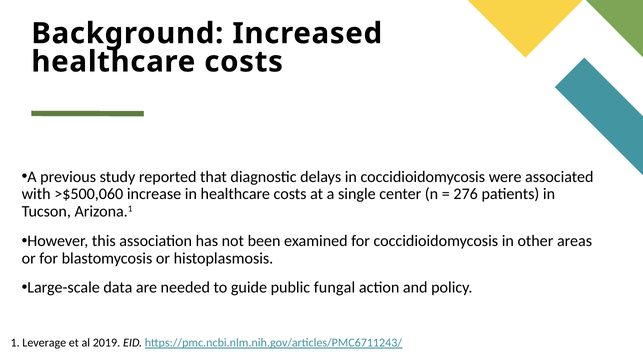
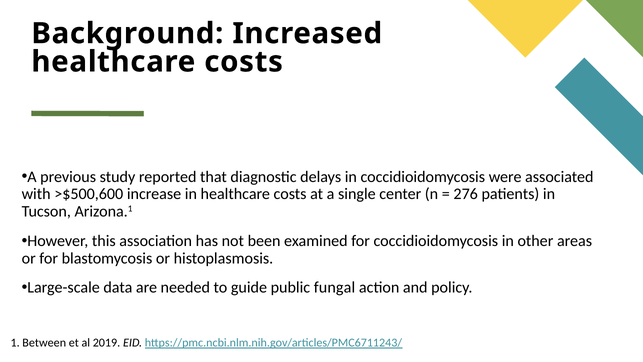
>$500,060: >$500,060 -> >$500,600 (89, 194)
Leverage: Leverage -> Between (44, 343)
